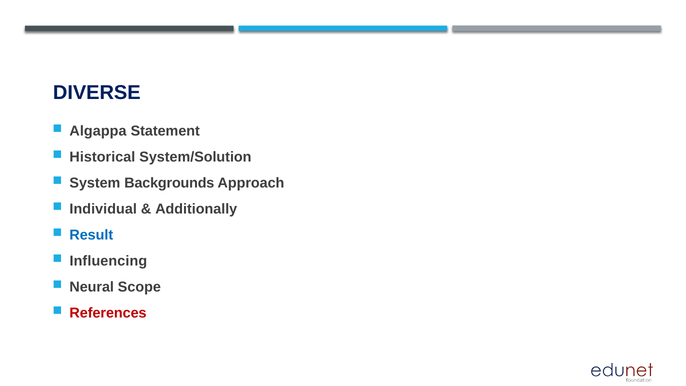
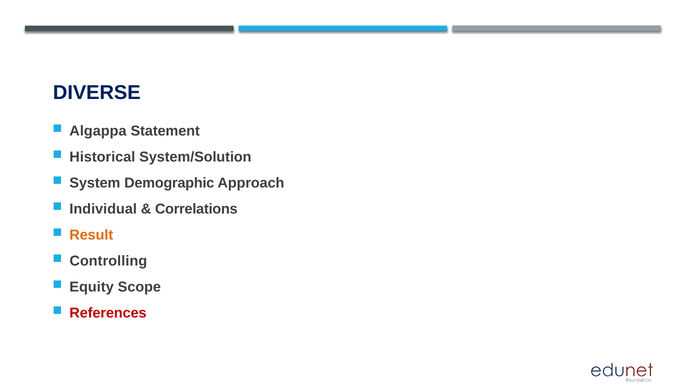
Backgrounds: Backgrounds -> Demographic (169, 183)
Additionally: Additionally -> Correlations (196, 209)
Result colour: blue -> orange (91, 235)
Influencing: Influencing -> Controlling (108, 261)
Neural: Neural -> Equity (92, 287)
